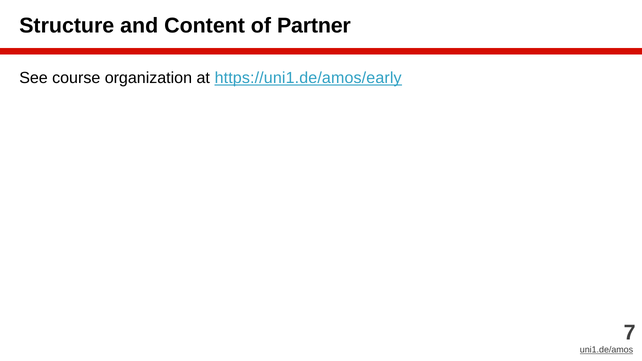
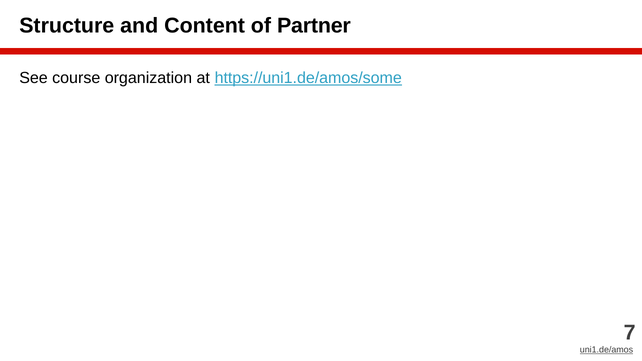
https://uni1.de/amos/early: https://uni1.de/amos/early -> https://uni1.de/amos/some (308, 78)
